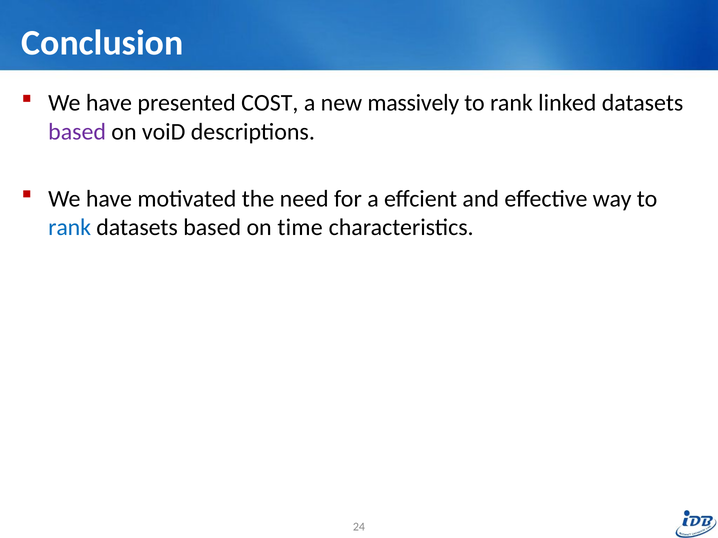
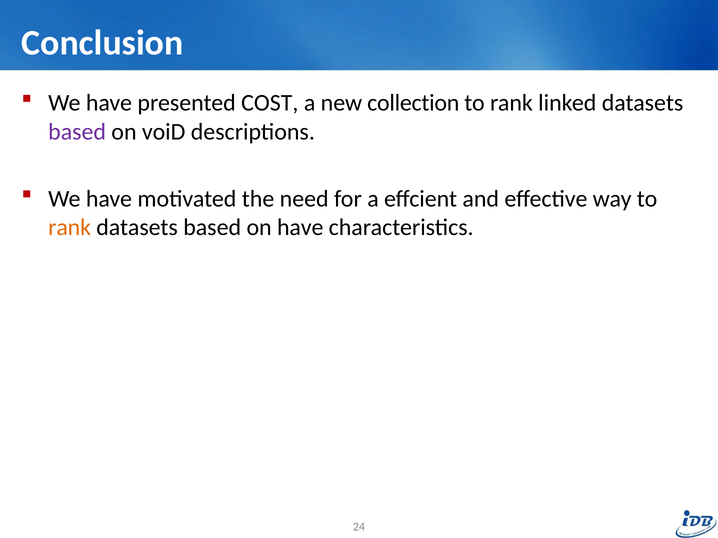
massively: massively -> collection (413, 103)
rank colour: blue -> orange (70, 228)
on time: time -> have (300, 228)
